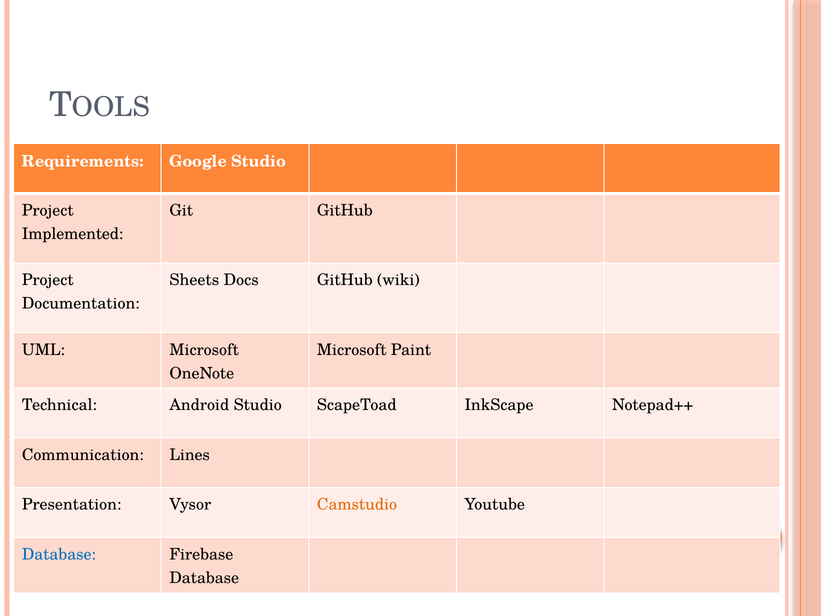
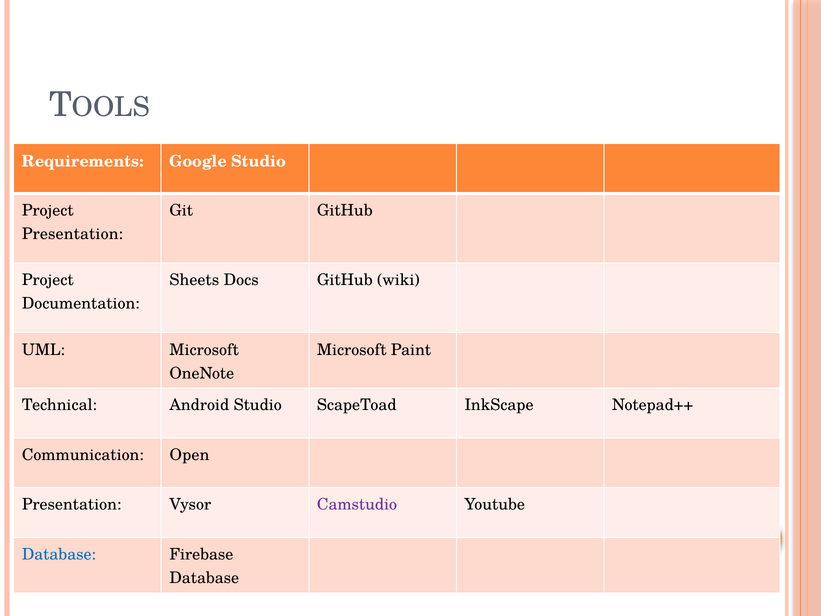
Implemented: Implemented -> Presentation (73, 234)
Lines: Lines -> Open (189, 455)
Camstudio colour: orange -> purple (357, 504)
